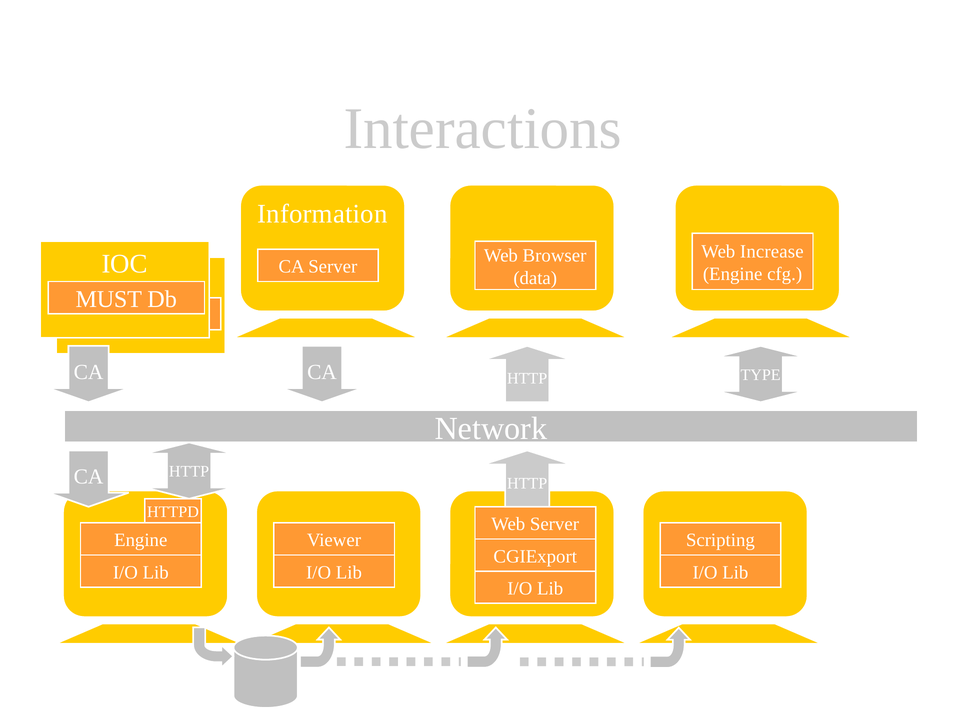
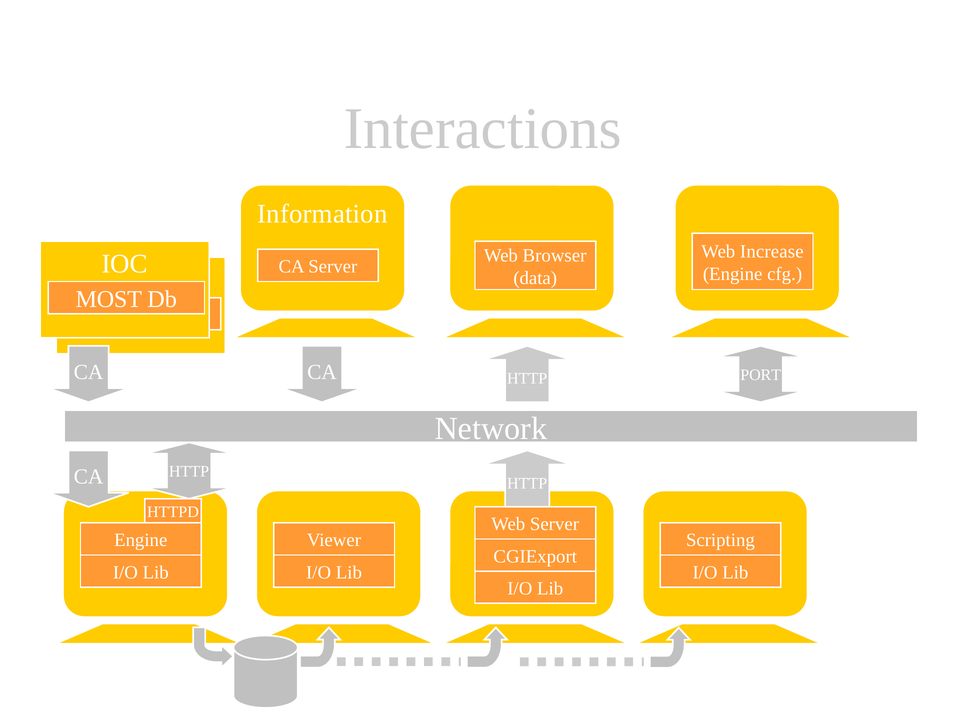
MUST: MUST -> MOST (109, 300)
TYPE: TYPE -> PORT (761, 375)
